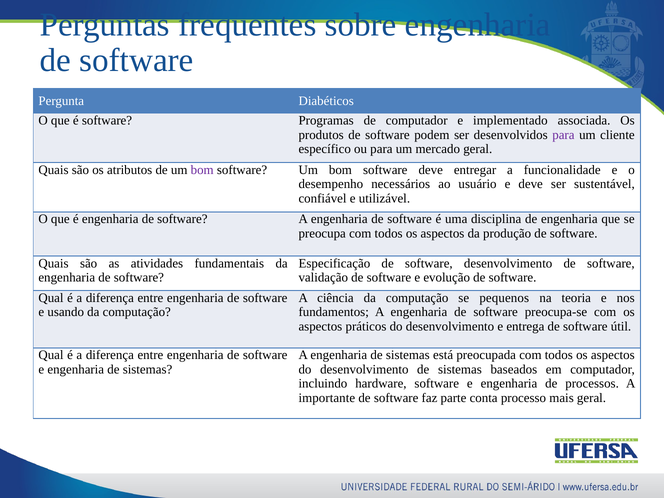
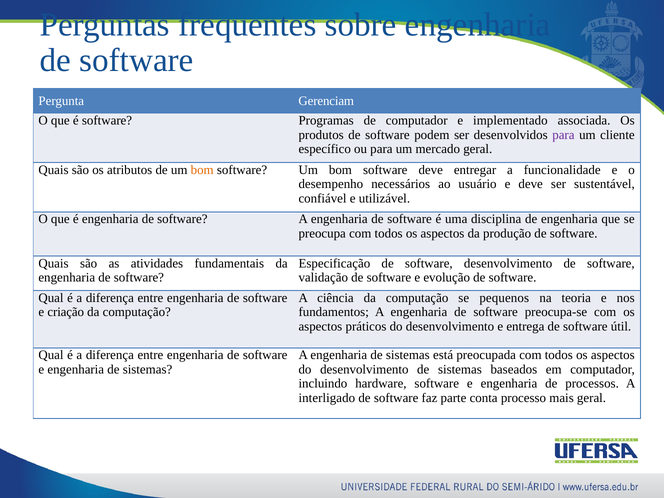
Diabéticos: Diabéticos -> Gerenciam (326, 101)
bom colour: purple -> orange (202, 170)
usando: usando -> criação (66, 312)
importante: importante -> interligado (327, 398)
